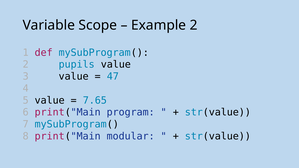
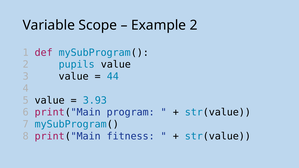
47: 47 -> 44 (113, 77)
7.65: 7.65 -> 3.93 (95, 100)
modular: modular -> fitness (131, 136)
